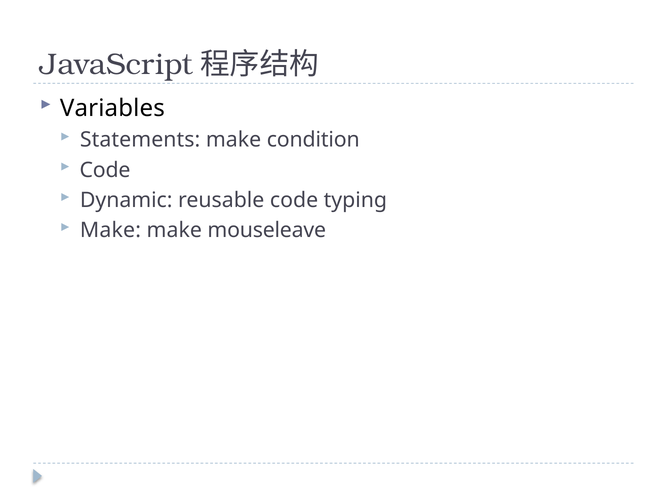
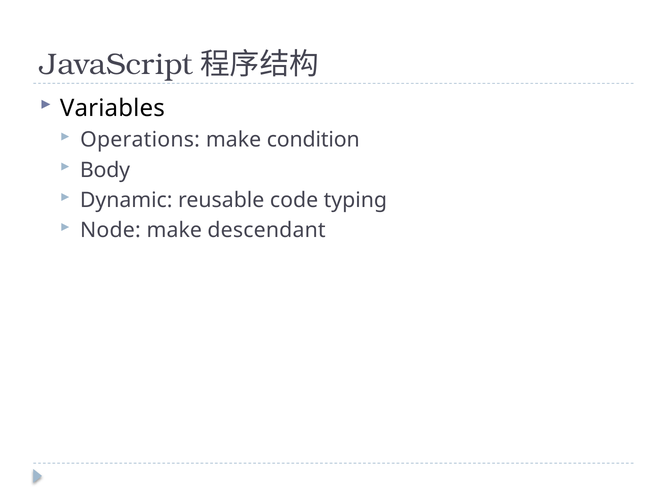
Statements: Statements -> Operations (140, 140)
Code: Code -> Body (105, 170)
Make: Make -> Node (110, 231)
mouseleave: mouseleave -> descendant (267, 231)
